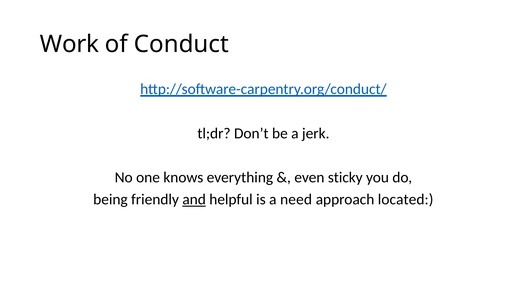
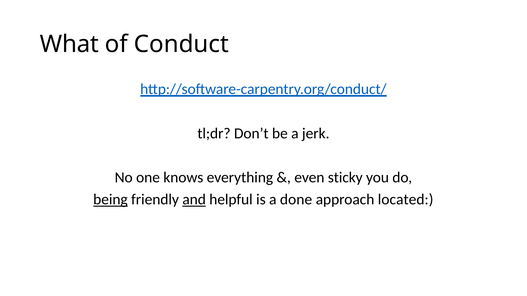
Work: Work -> What (69, 44)
being underline: none -> present (110, 200)
need: need -> done (296, 200)
